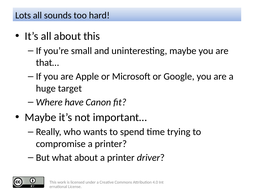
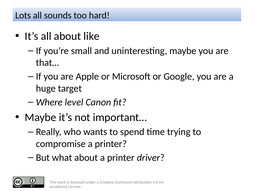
about this: this -> like (92, 36)
have: have -> level (74, 102)
